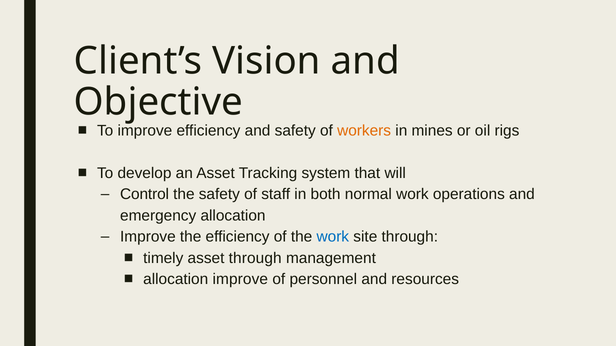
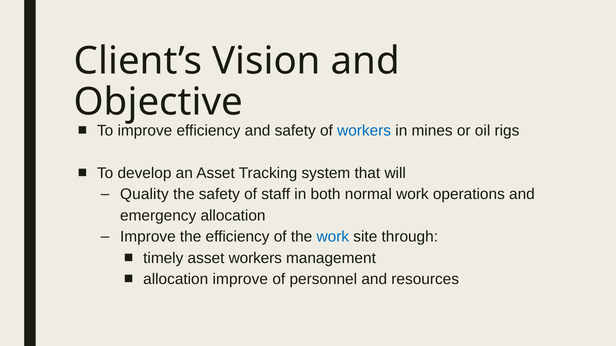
workers colour: orange -> blue (364, 131)
Control: Control -> Quality (144, 195)
asset through: through -> workers (255, 258)
